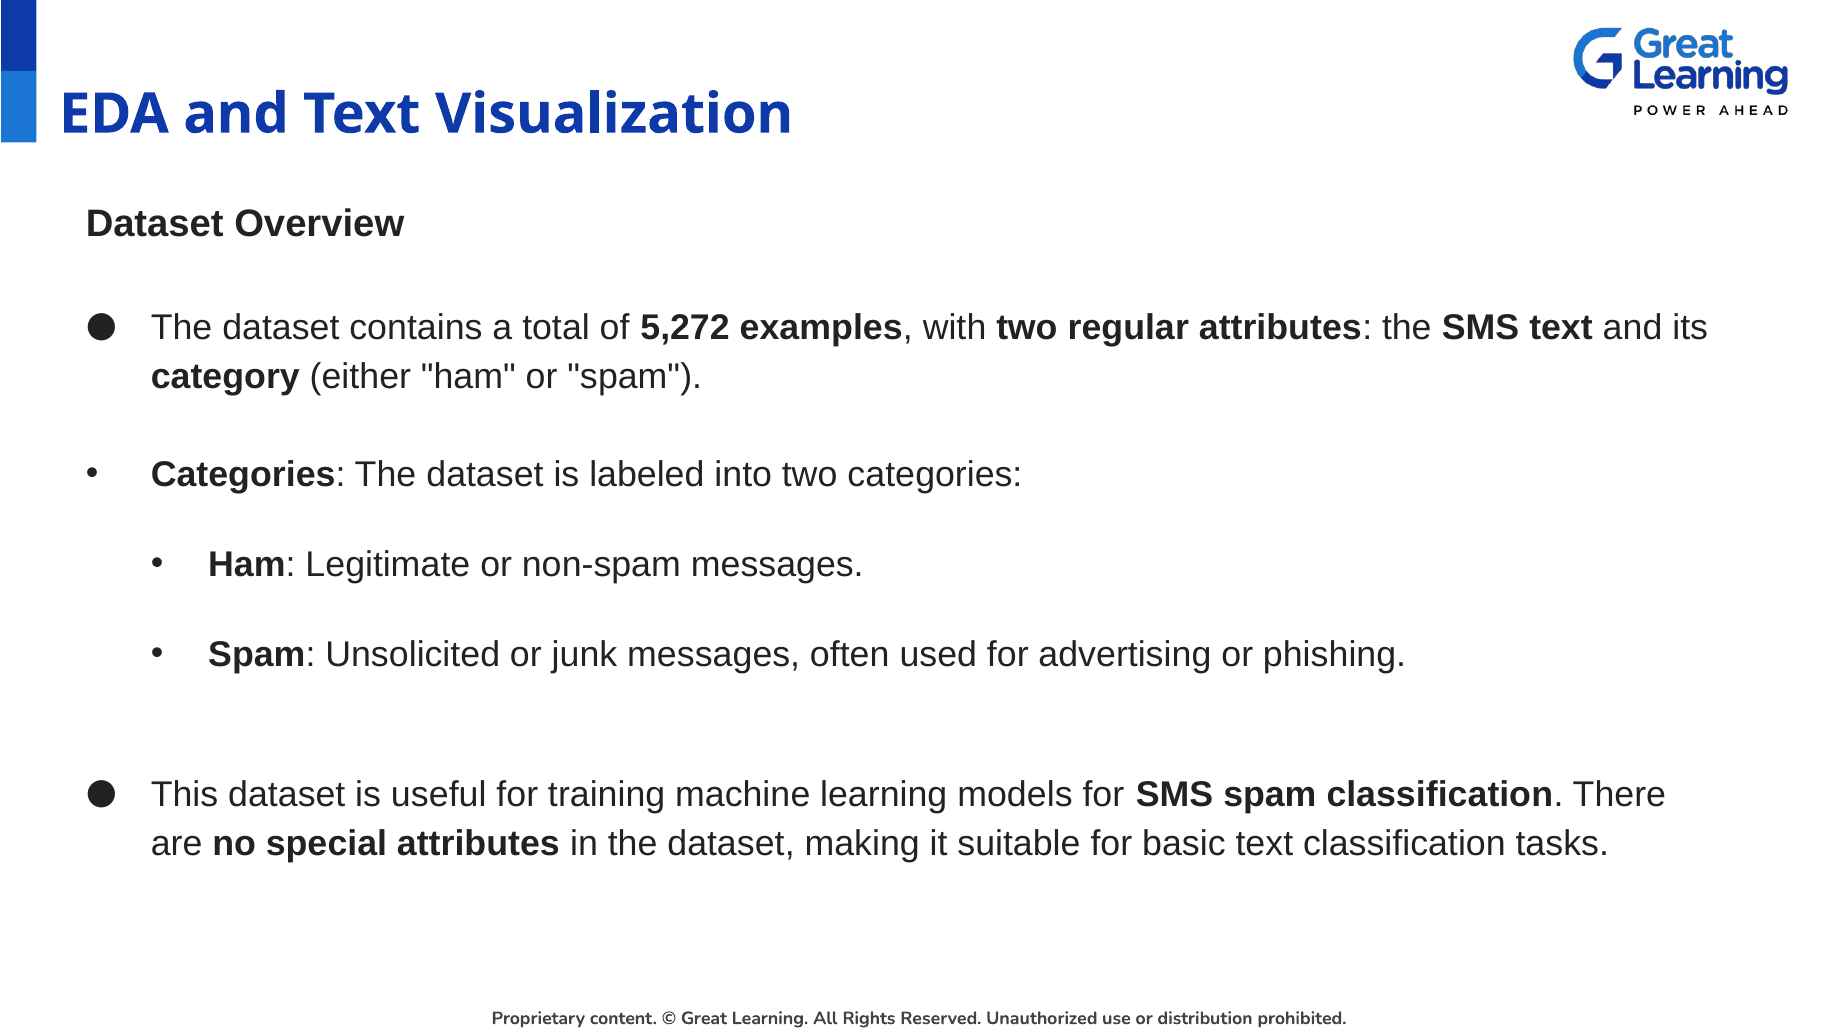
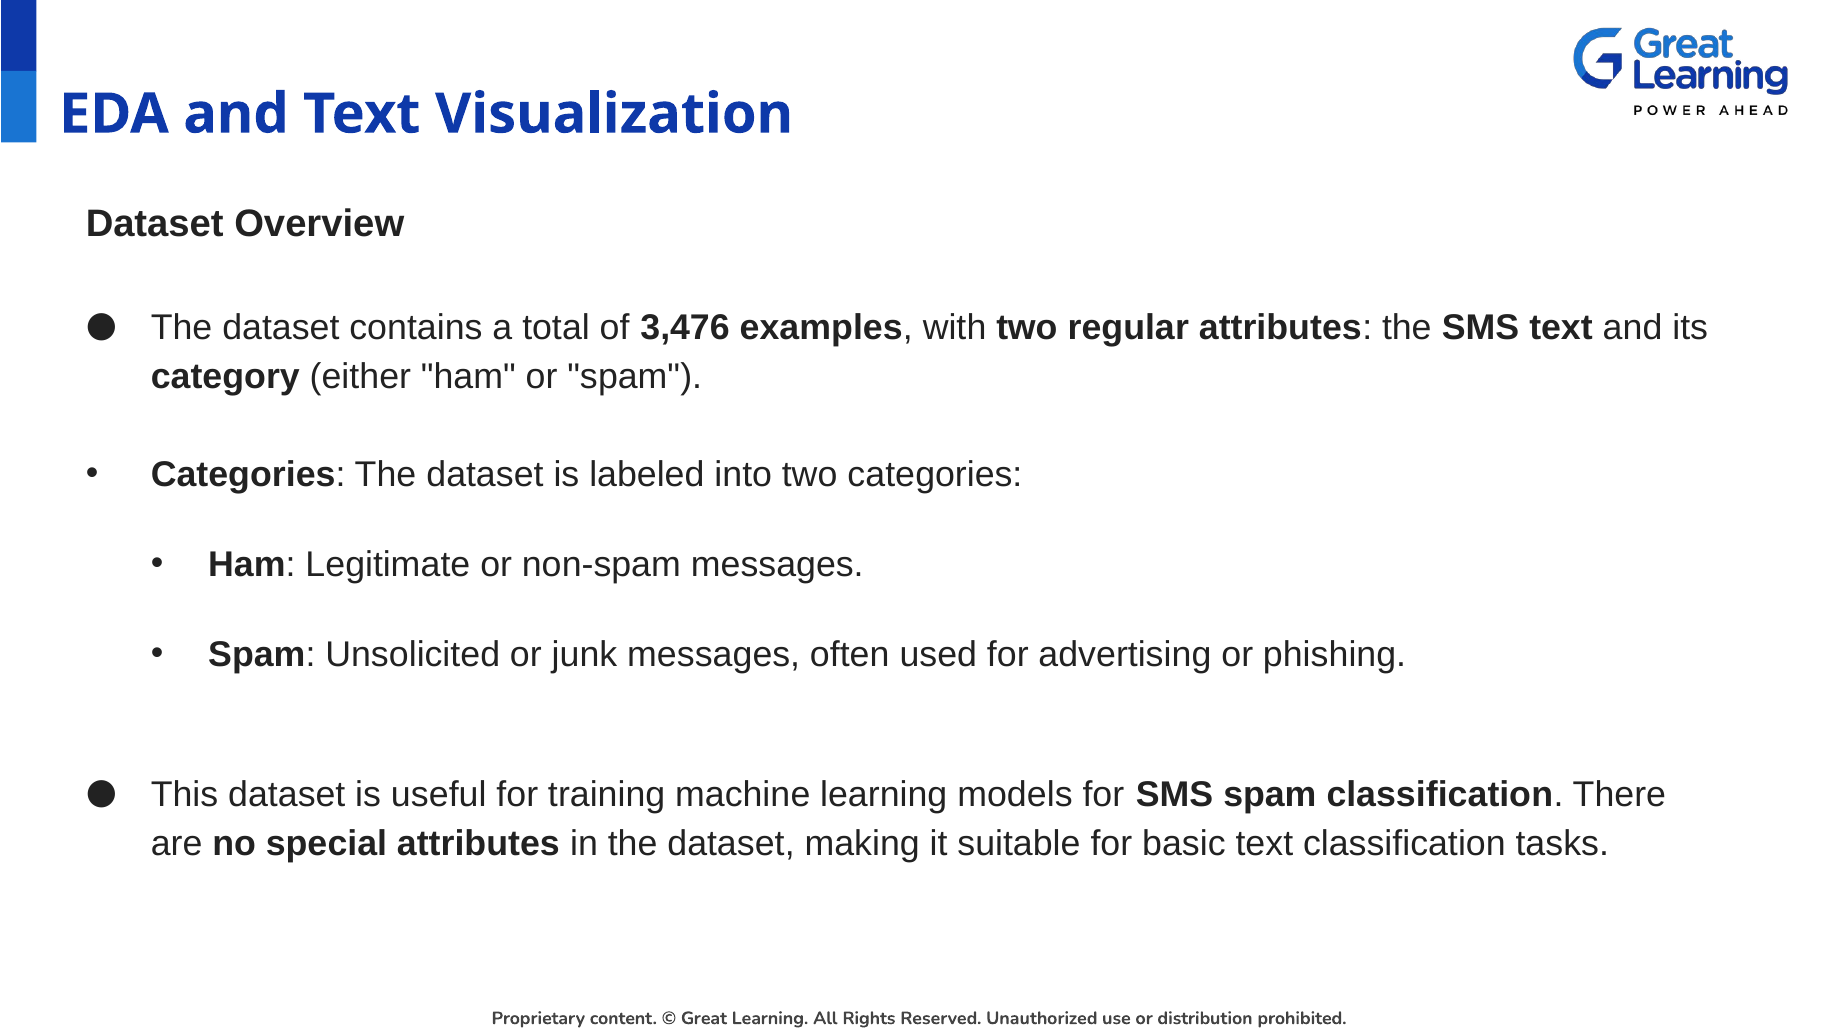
5,272: 5,272 -> 3,476 (685, 327)
